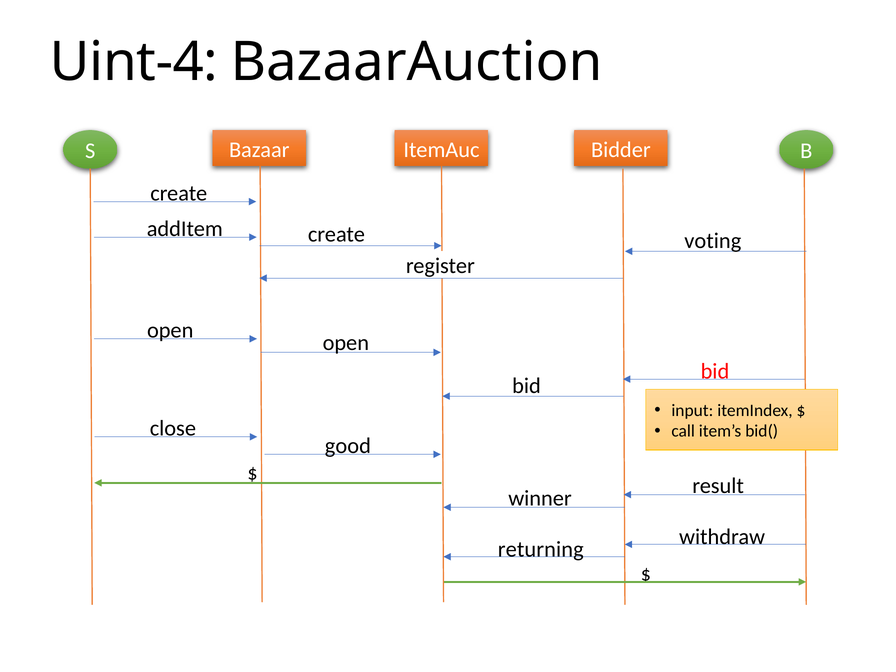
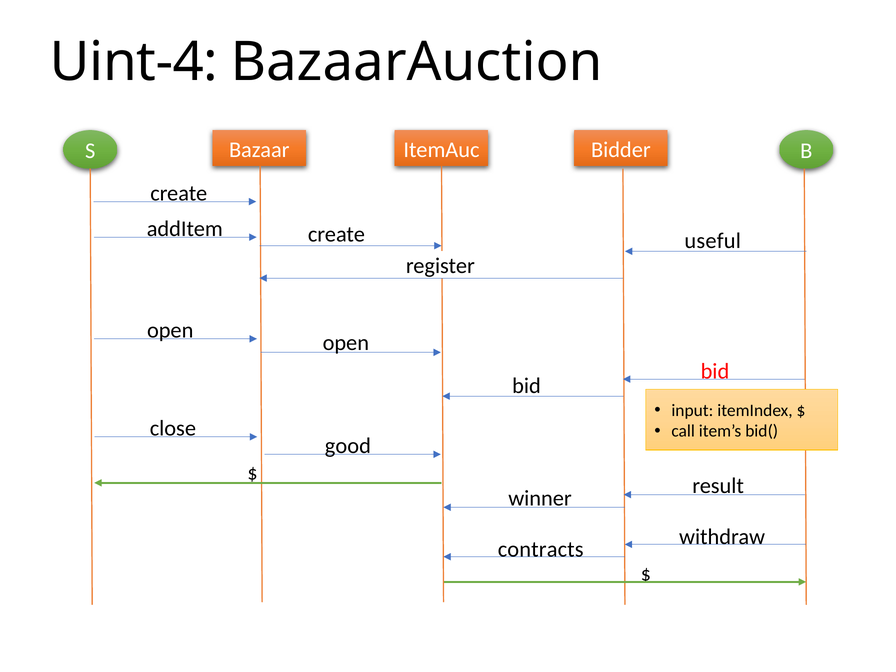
voting: voting -> useful (713, 241)
returning: returning -> contracts (541, 549)
